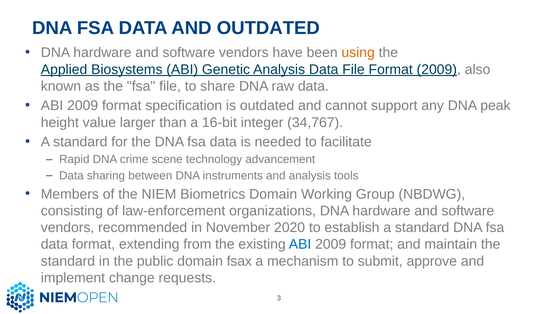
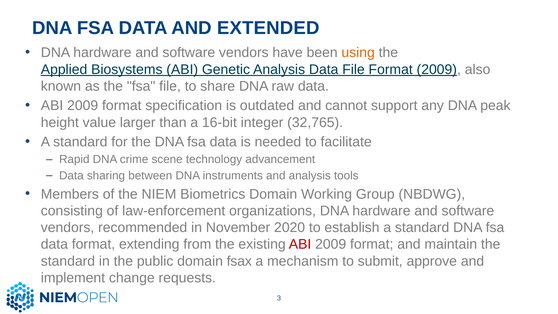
AND OUTDATED: OUTDATED -> EXTENDED (268, 28)
34,767: 34,767 -> 32,765 (315, 122)
ABI colour: blue -> red (300, 244)
